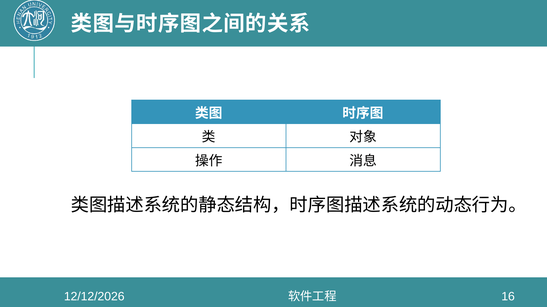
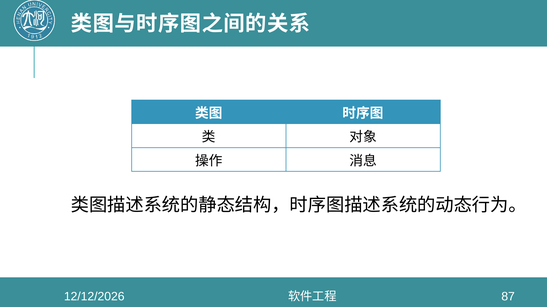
16: 16 -> 87 (508, 297)
